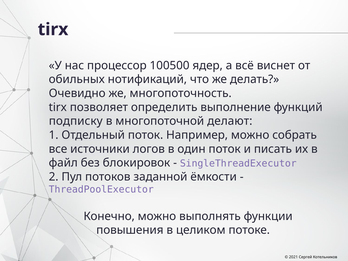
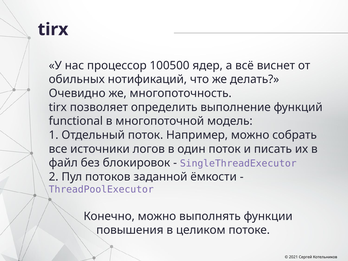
подписку: подписку -> functional (76, 121)
делают: делают -> модель (230, 121)
